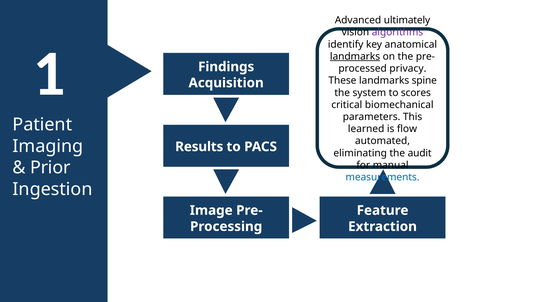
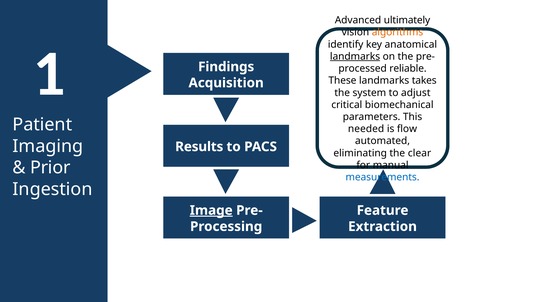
algorithms colour: purple -> orange (397, 32)
privacy: privacy -> reliable (408, 69)
spine: spine -> takes (424, 81)
scores: scores -> adjust (416, 93)
learned: learned -> needed (366, 129)
audit: audit -> clear (420, 153)
Image underline: none -> present (211, 211)
